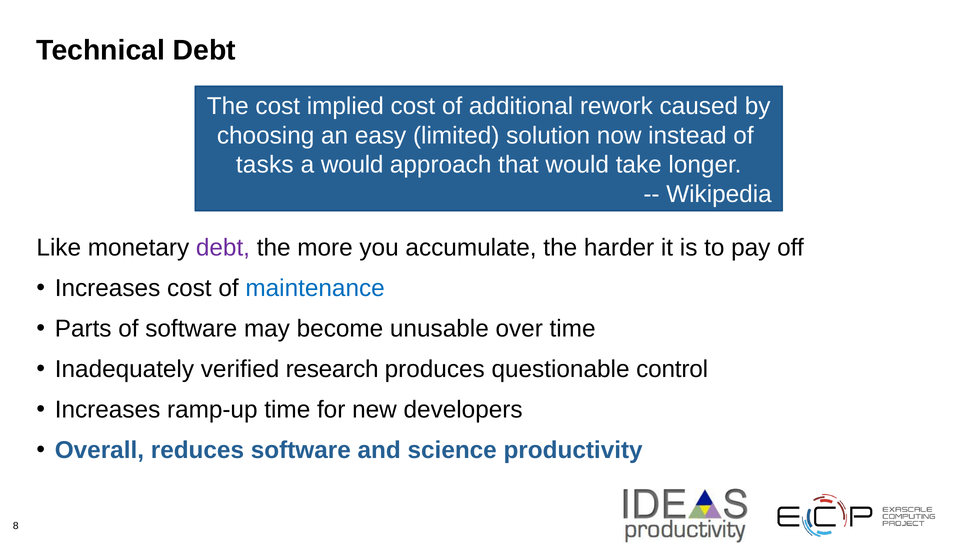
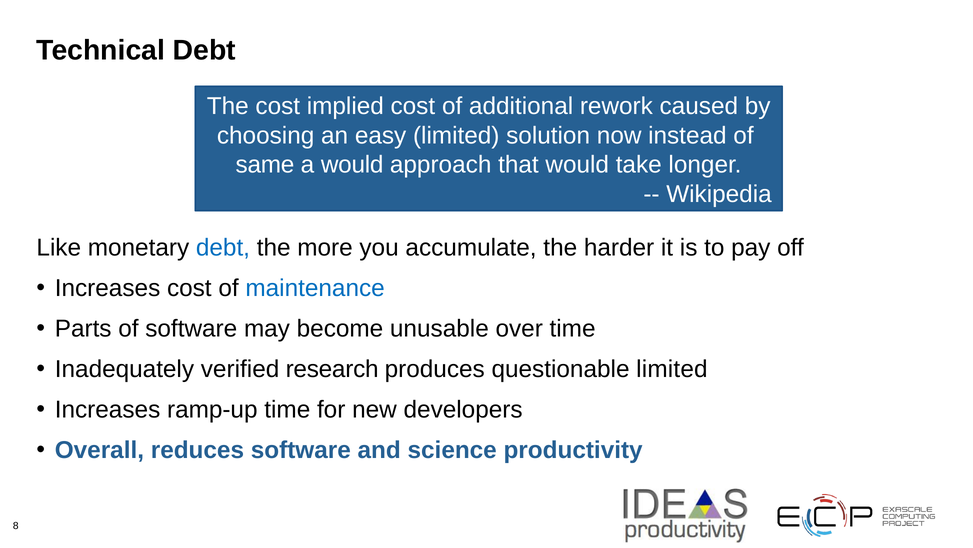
tasks: tasks -> same (265, 165)
debt colour: purple -> blue (223, 248)
questionable control: control -> limited (672, 369)
